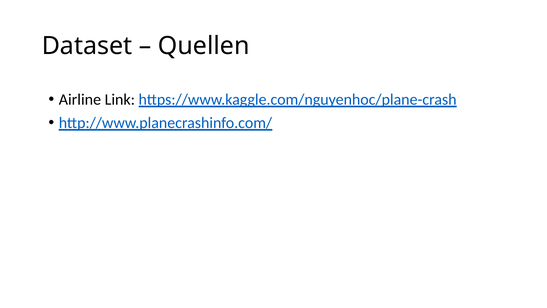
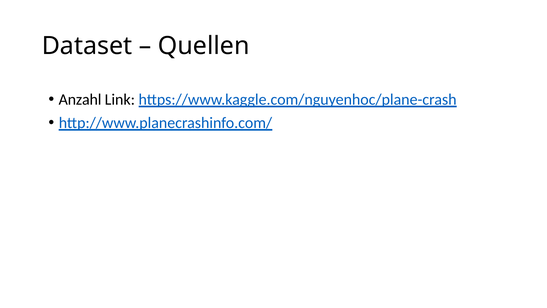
Airline: Airline -> Anzahl (80, 100)
